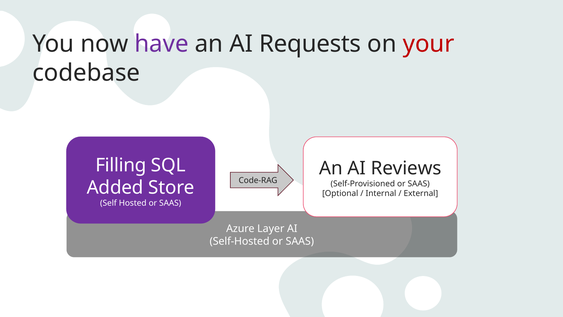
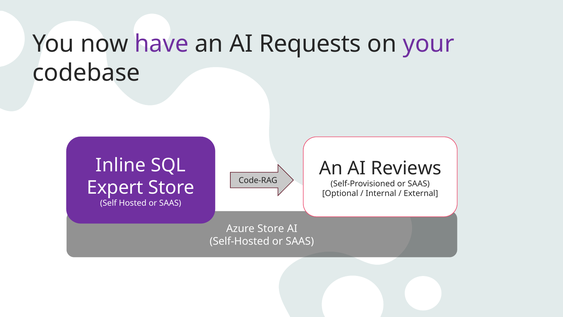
your colour: red -> purple (429, 44)
Filling: Filling -> Inline (121, 165)
Added: Added -> Expert (115, 188)
Azure Layer: Layer -> Store (271, 228)
